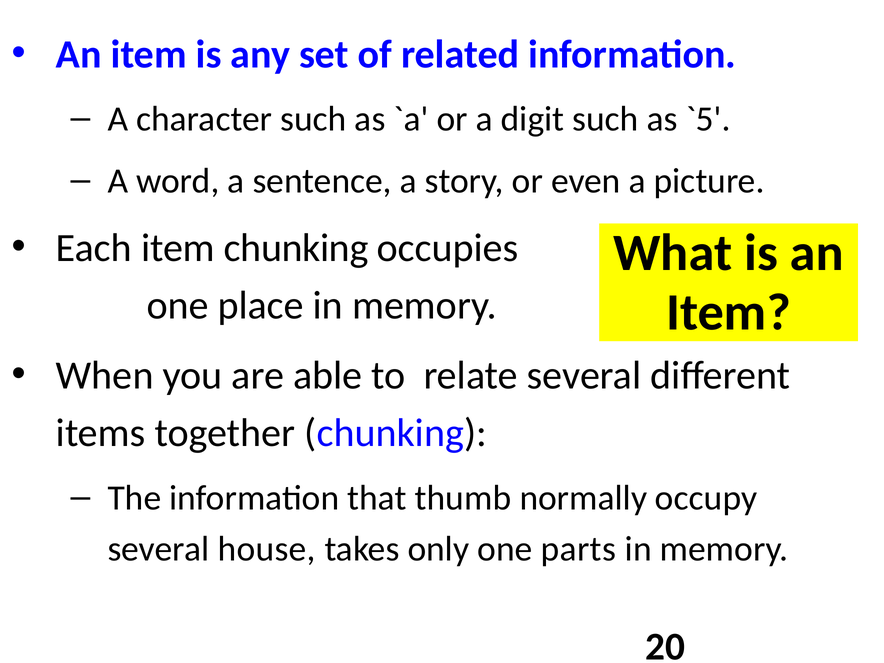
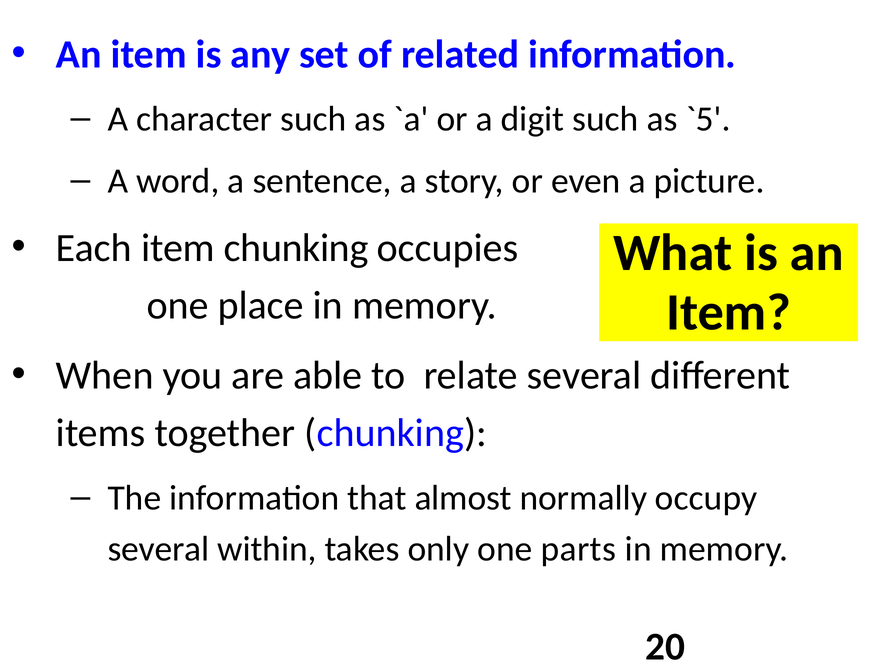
thumb: thumb -> almost (463, 498)
house: house -> within (267, 549)
